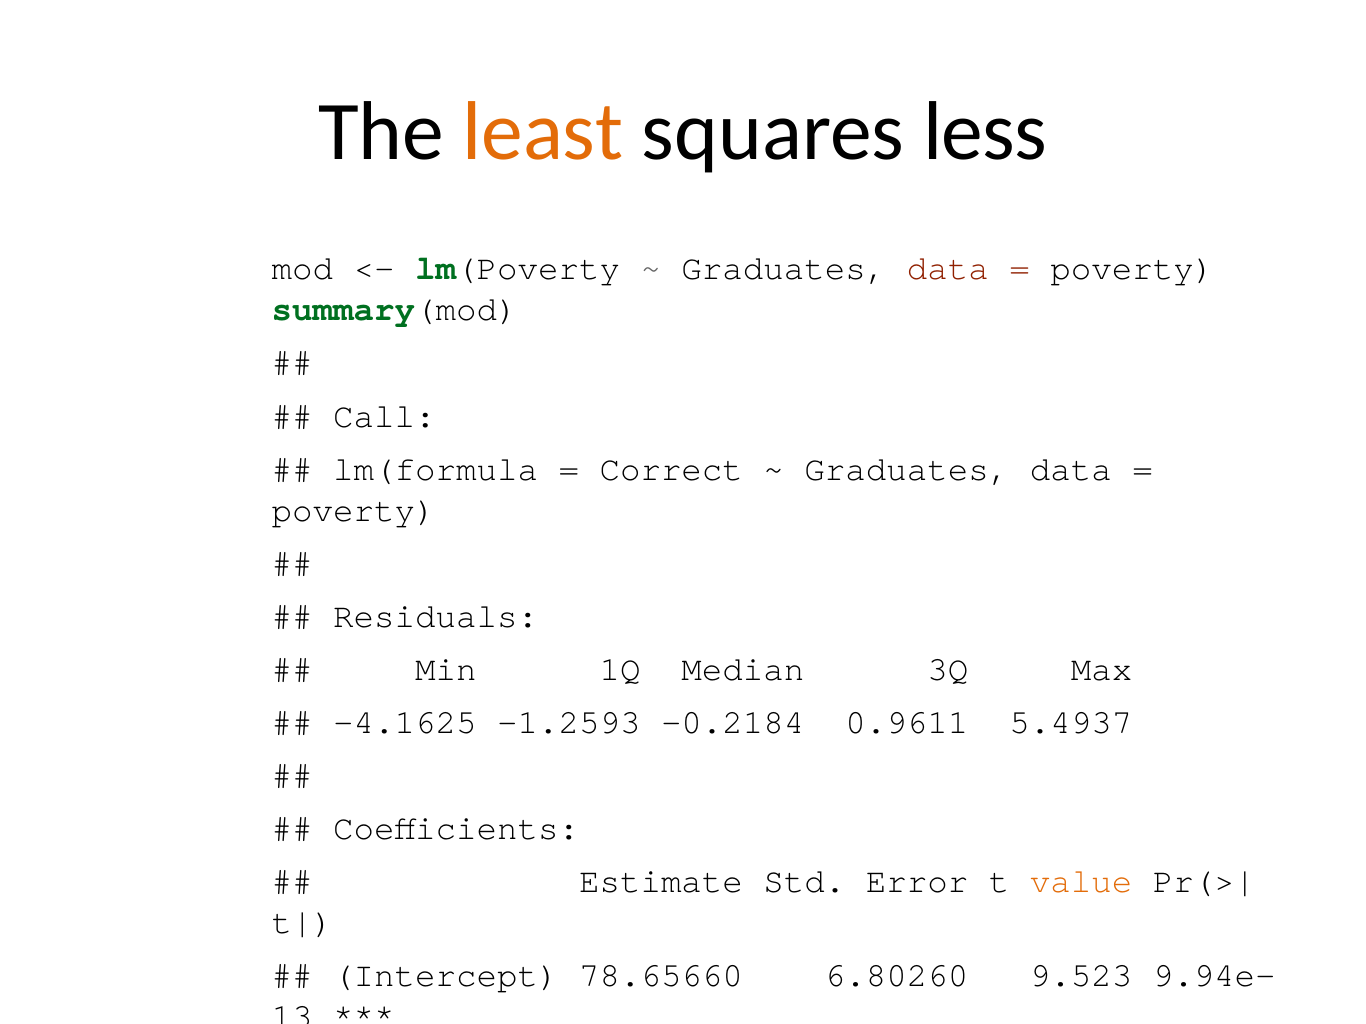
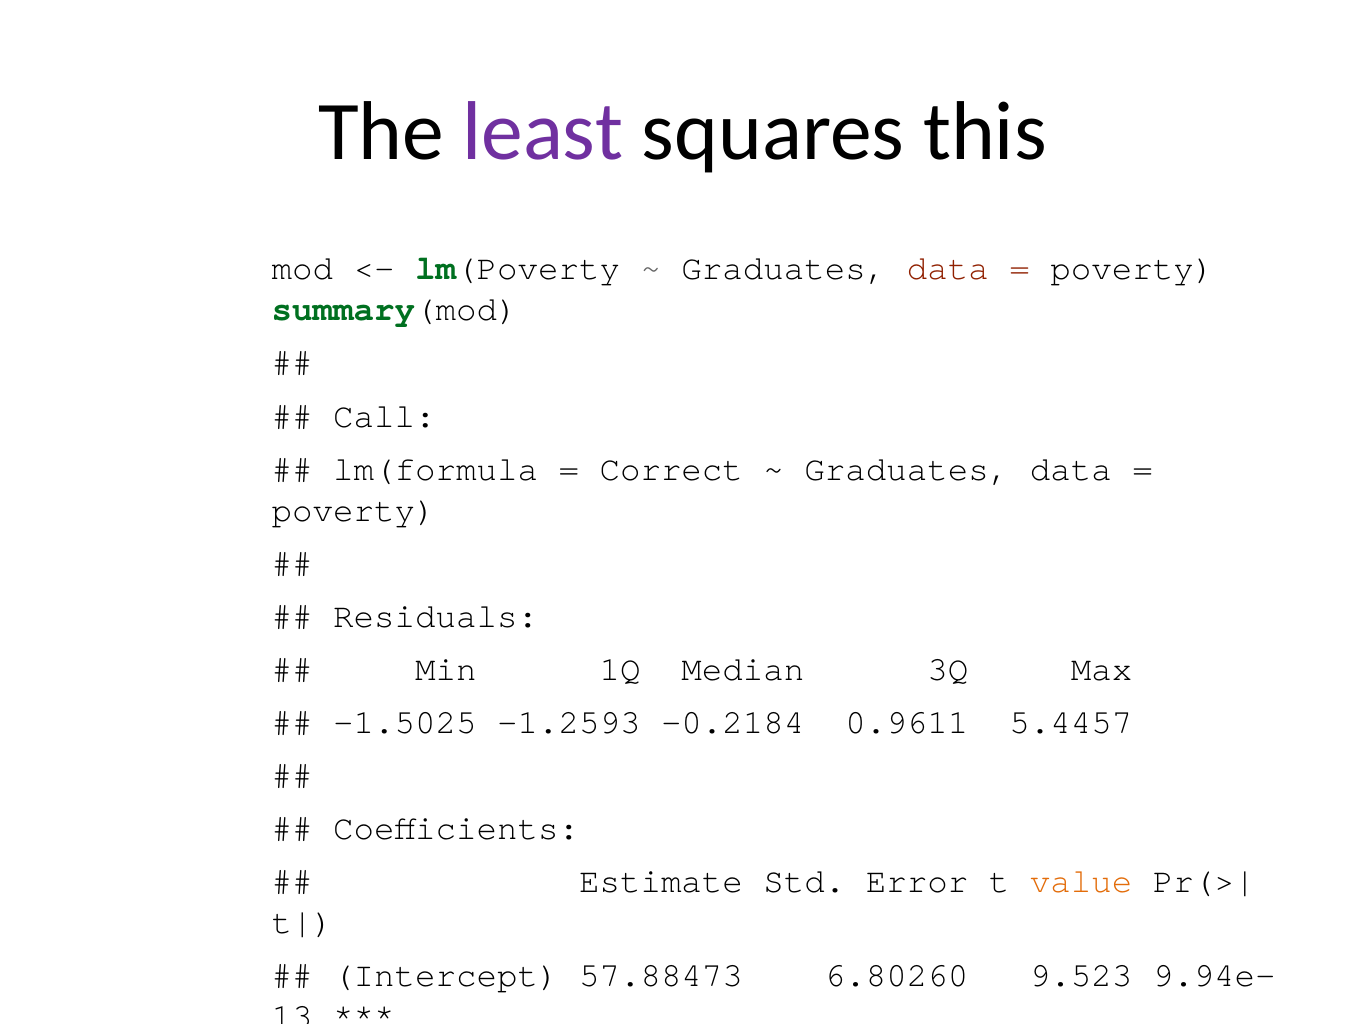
least colour: orange -> purple (543, 132)
less: less -> this (985, 132)
-4.1625: -4.1625 -> -1.5025 (405, 723)
5.4937: 5.4937 -> 5.4457 (1071, 723)
78.65660: 78.65660 -> 57.88473 (661, 976)
